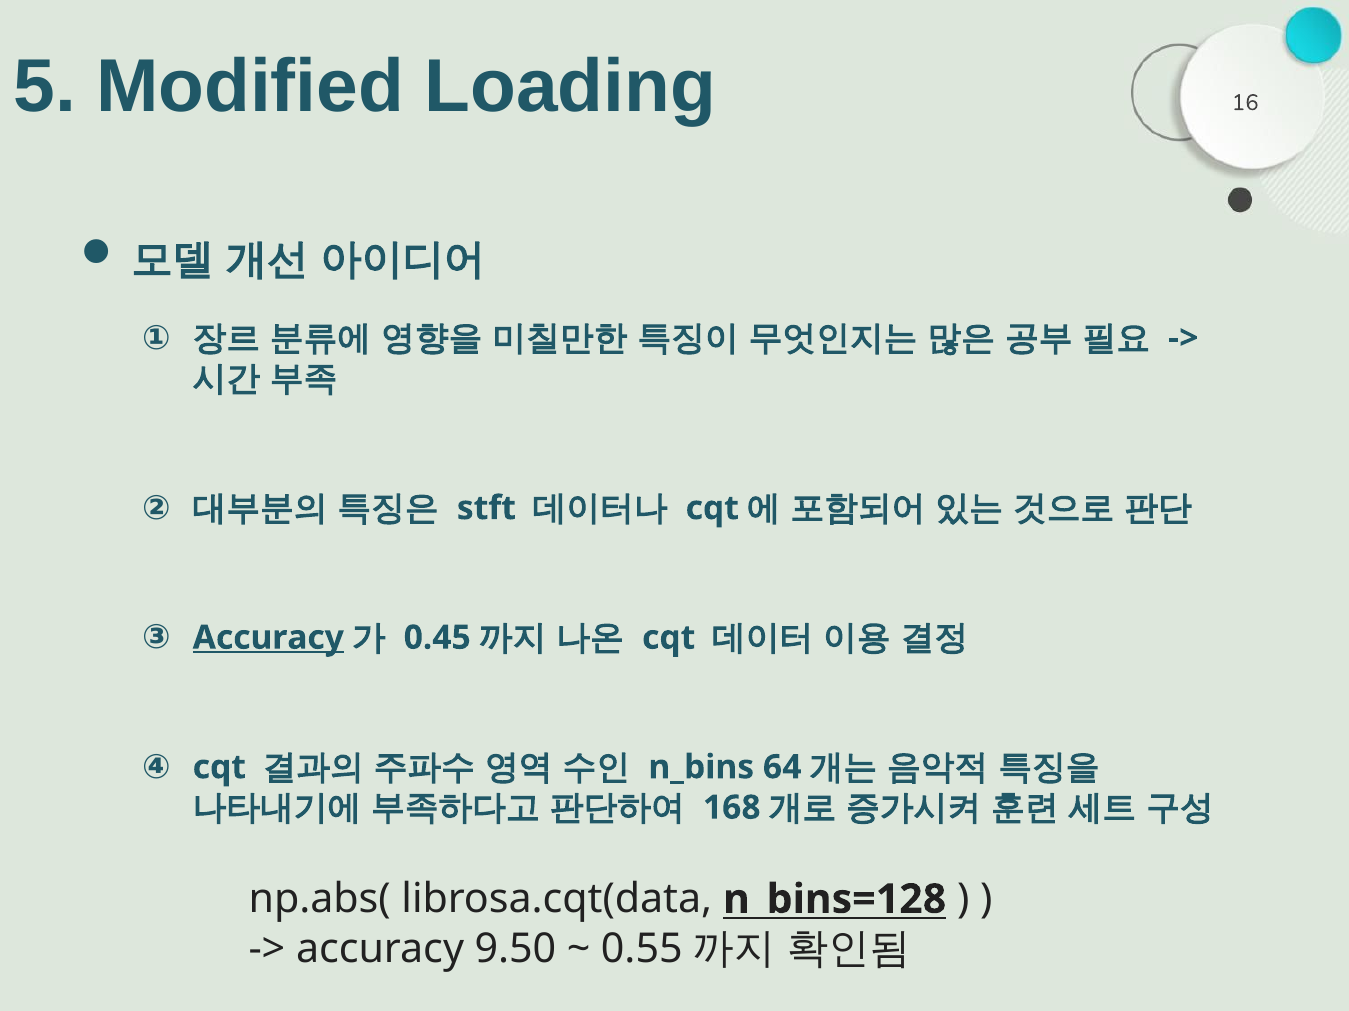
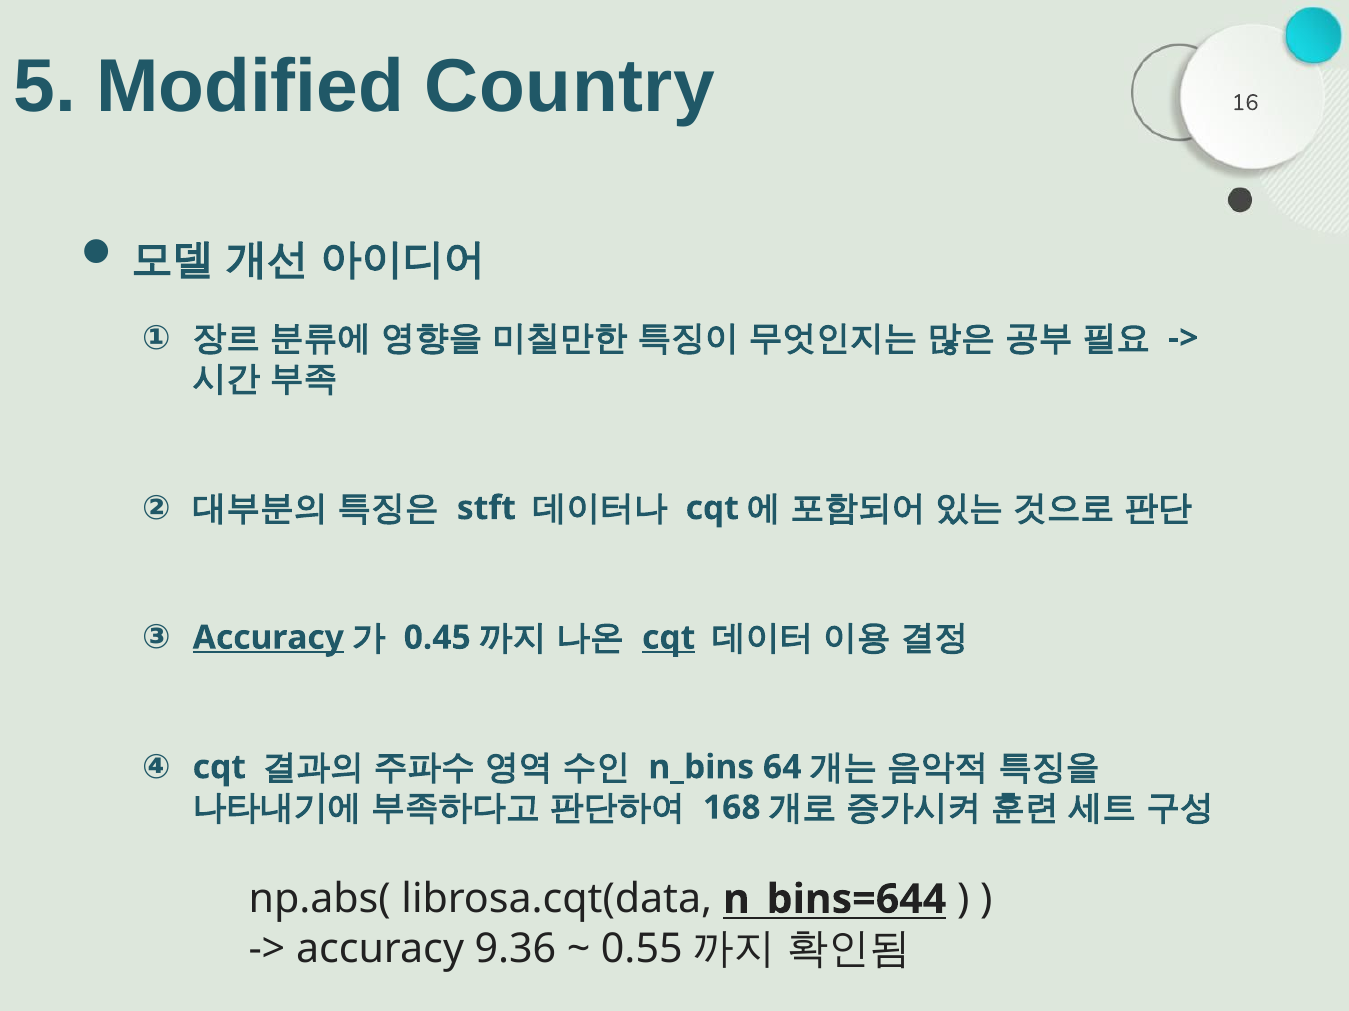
Loading: Loading -> Country (570, 87)
cqt underline: none -> present (669, 638)
n_bins=128: n_bins=128 -> n_bins=644 (835, 900)
9.50: 9.50 -> 9.36 (515, 949)
